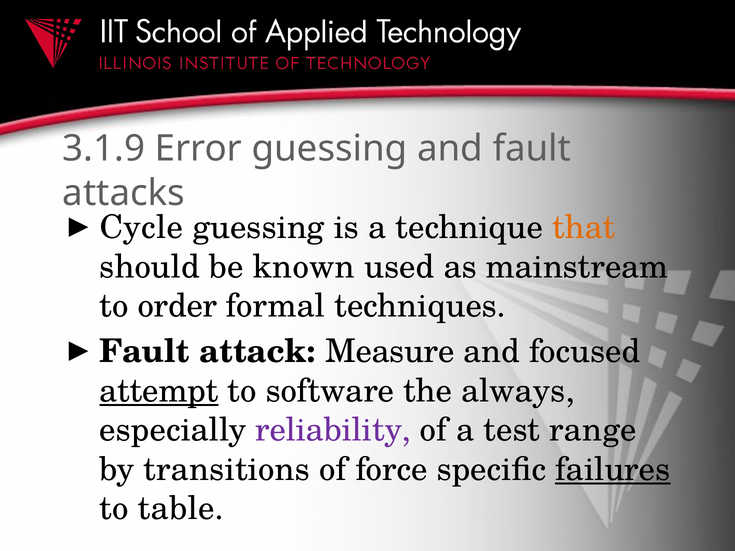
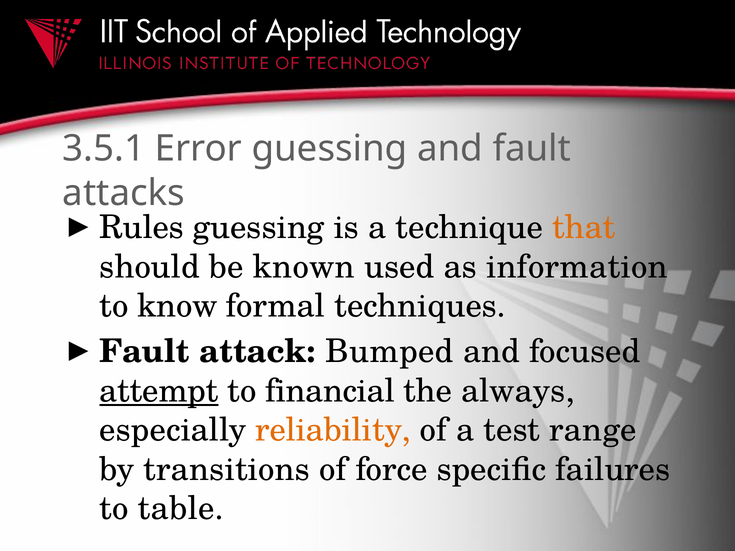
3.1.9: 3.1.9 -> 3.5.1 (104, 149)
Cycle: Cycle -> Rules (142, 228)
mainstream: mainstream -> information (577, 267)
order: order -> know (177, 306)
Measure: Measure -> Bumped (389, 352)
software: software -> financial (330, 391)
reliability colour: purple -> orange (333, 430)
failures underline: present -> none (613, 469)
